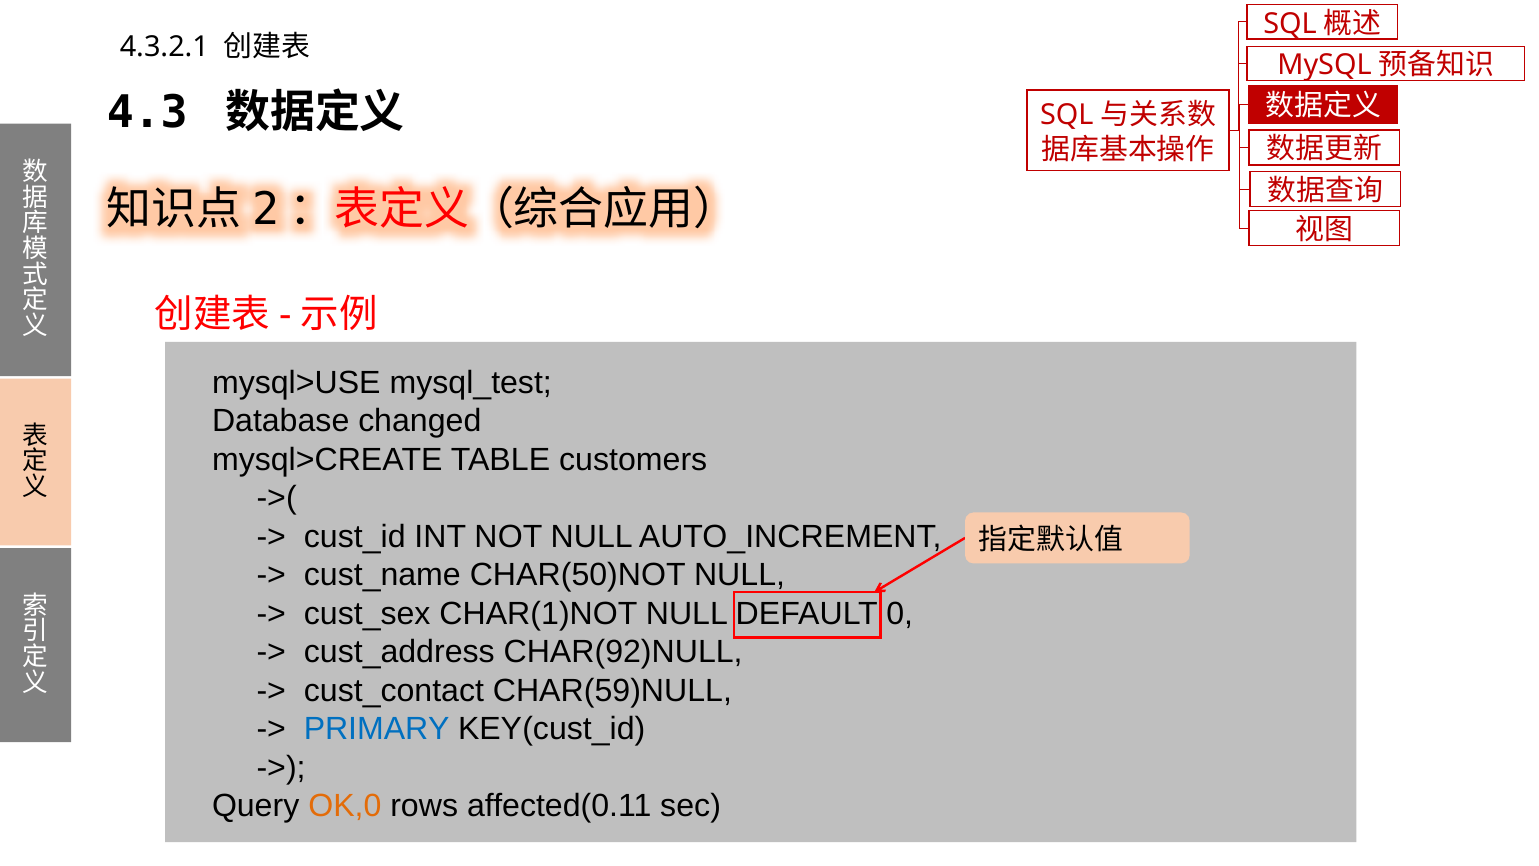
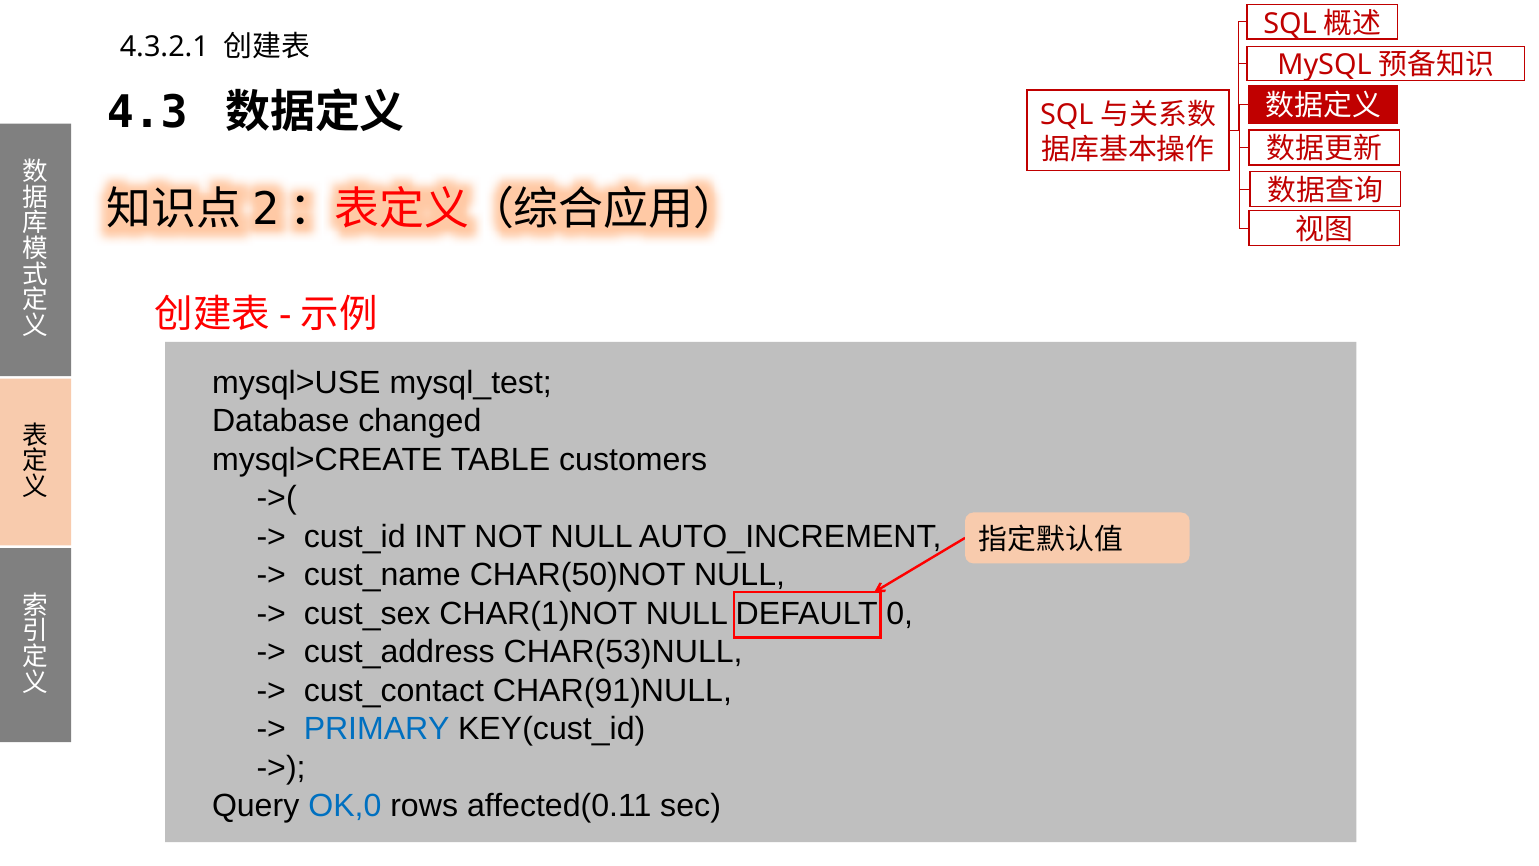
CHAR(92)NULL: CHAR(92)NULL -> CHAR(53)NULL (623, 652)
CHAR(59)NULL: CHAR(59)NULL -> CHAR(91)NULL (612, 690)
OK,0 colour: orange -> blue (345, 806)
